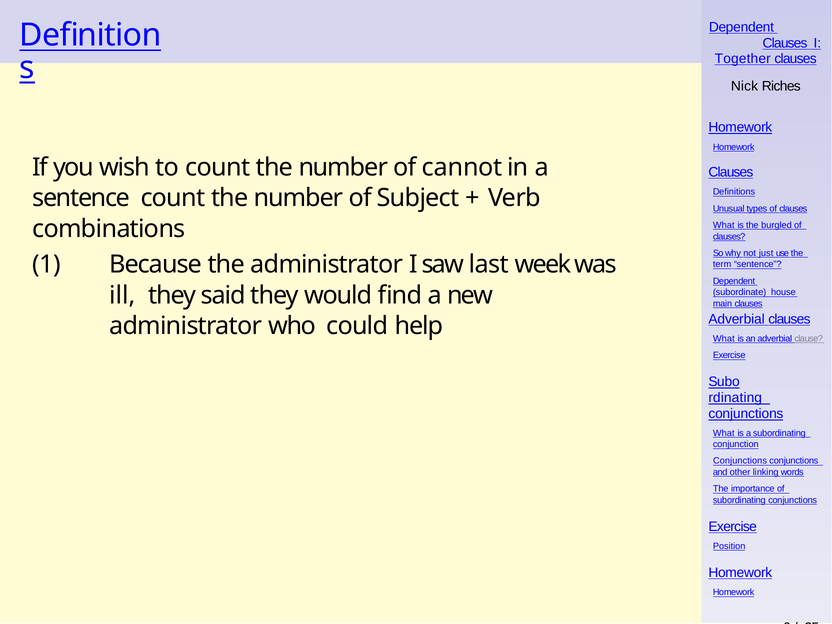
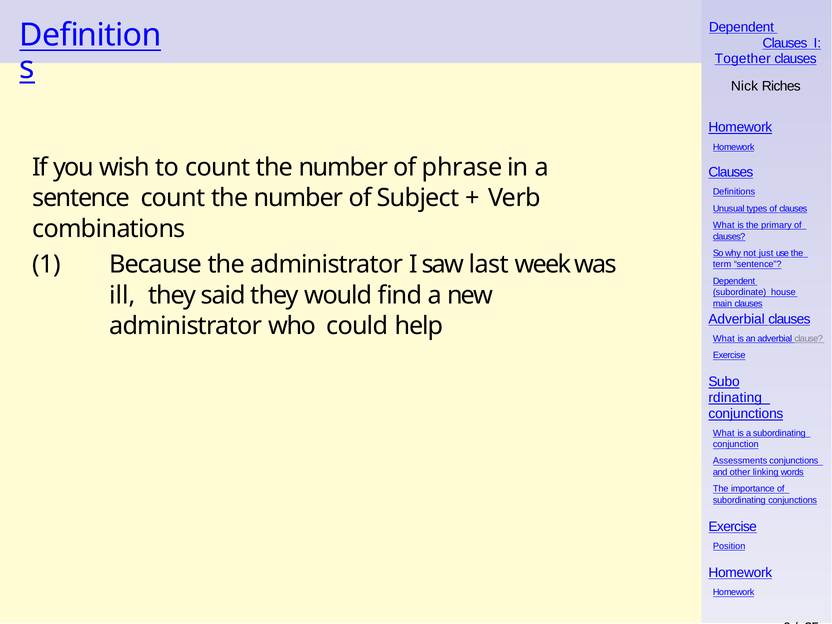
cannot: cannot -> phrase (462, 167)
burgled: burgled -> primary (776, 225)
Conjunctions: Conjunctions -> Assessments (740, 461)
